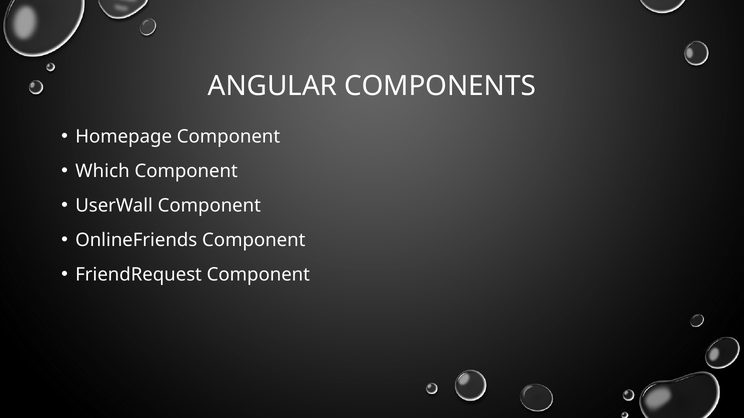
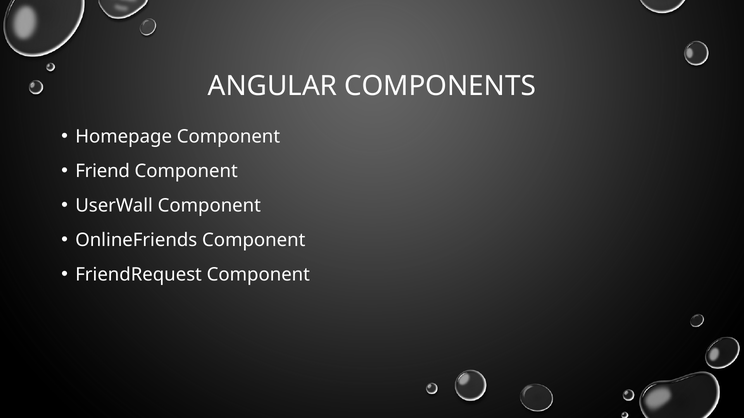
Which: Which -> Friend (103, 171)
